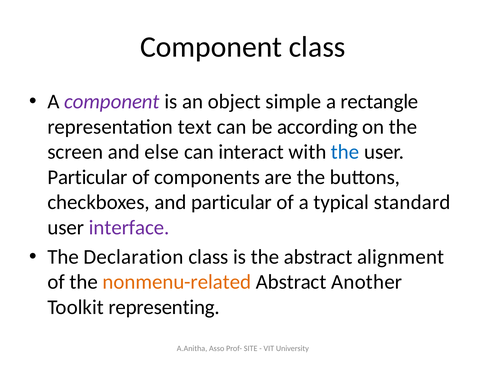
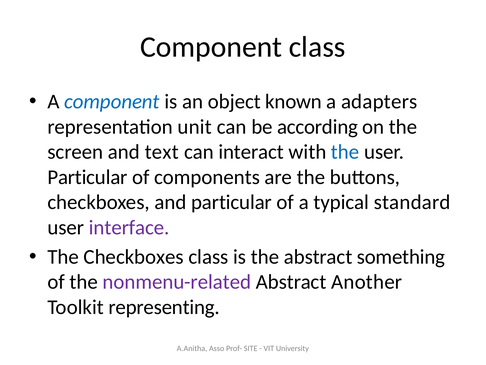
component colour: purple -> blue (112, 102)
simple: simple -> known (294, 102)
rectangle: rectangle -> adapters (379, 102)
text: text -> unit (195, 127)
else: else -> text (162, 152)
The Declaration: Declaration -> Checkboxes (134, 257)
alignment: alignment -> something (401, 257)
nonmenu-related colour: orange -> purple (177, 282)
